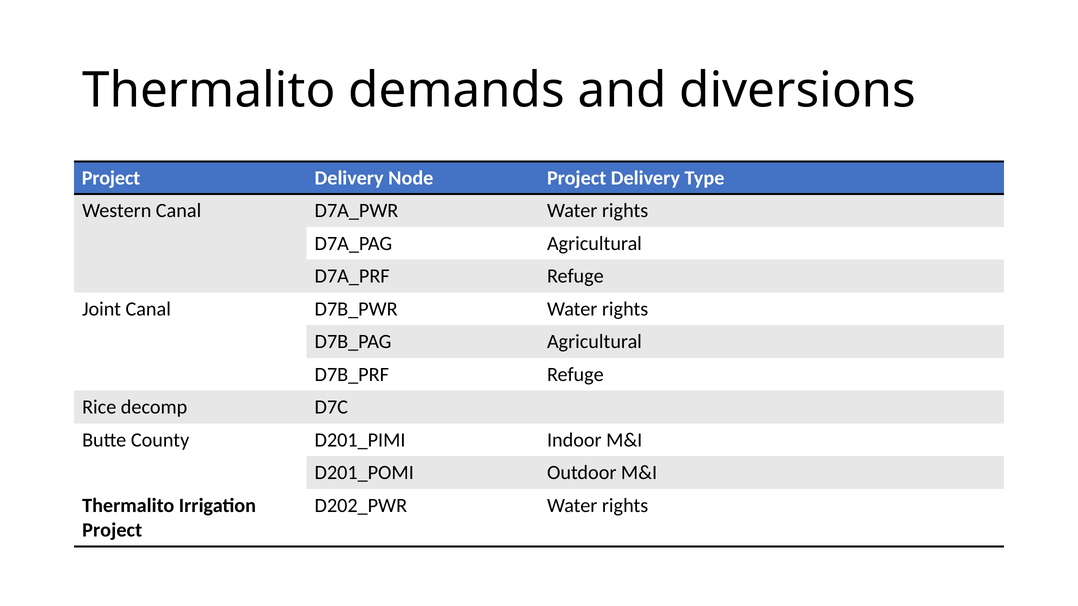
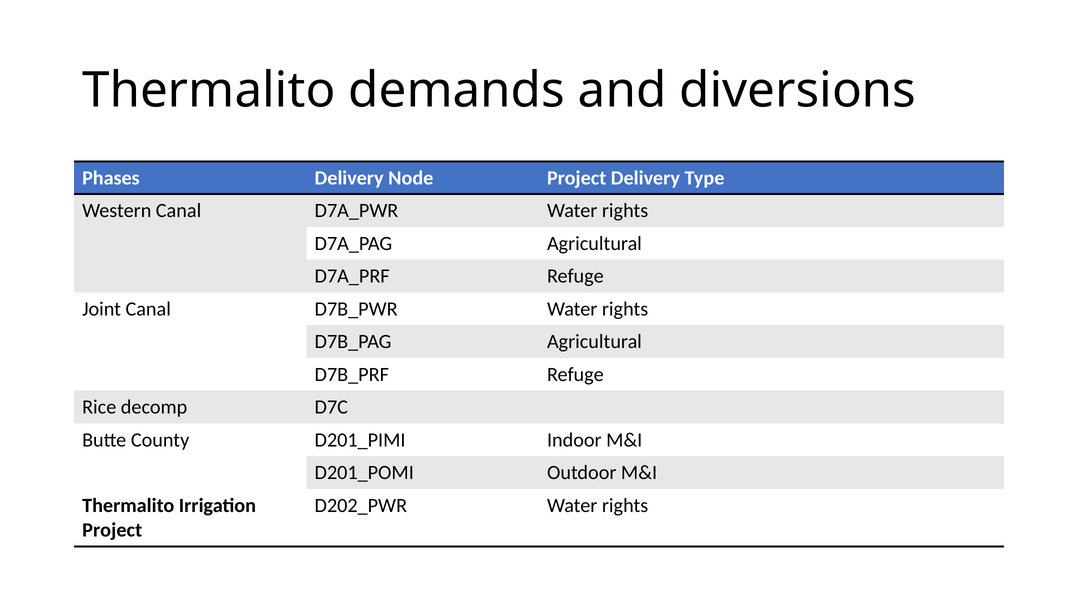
Project: Project -> Phases (111, 178)
